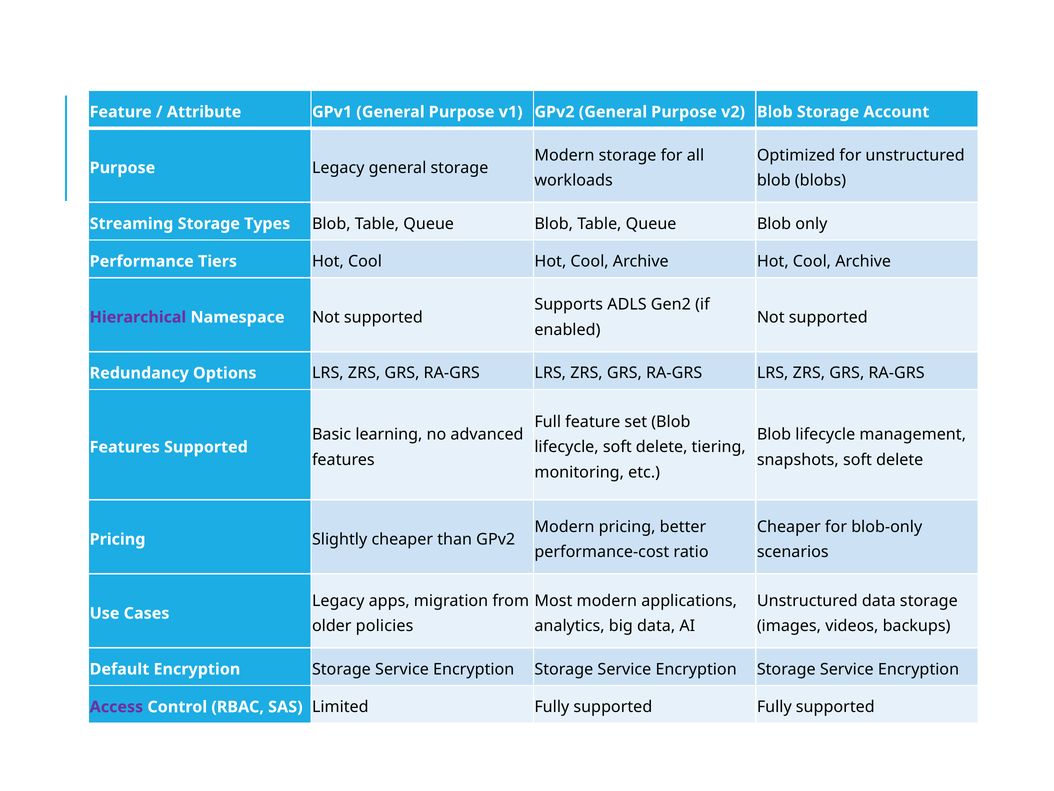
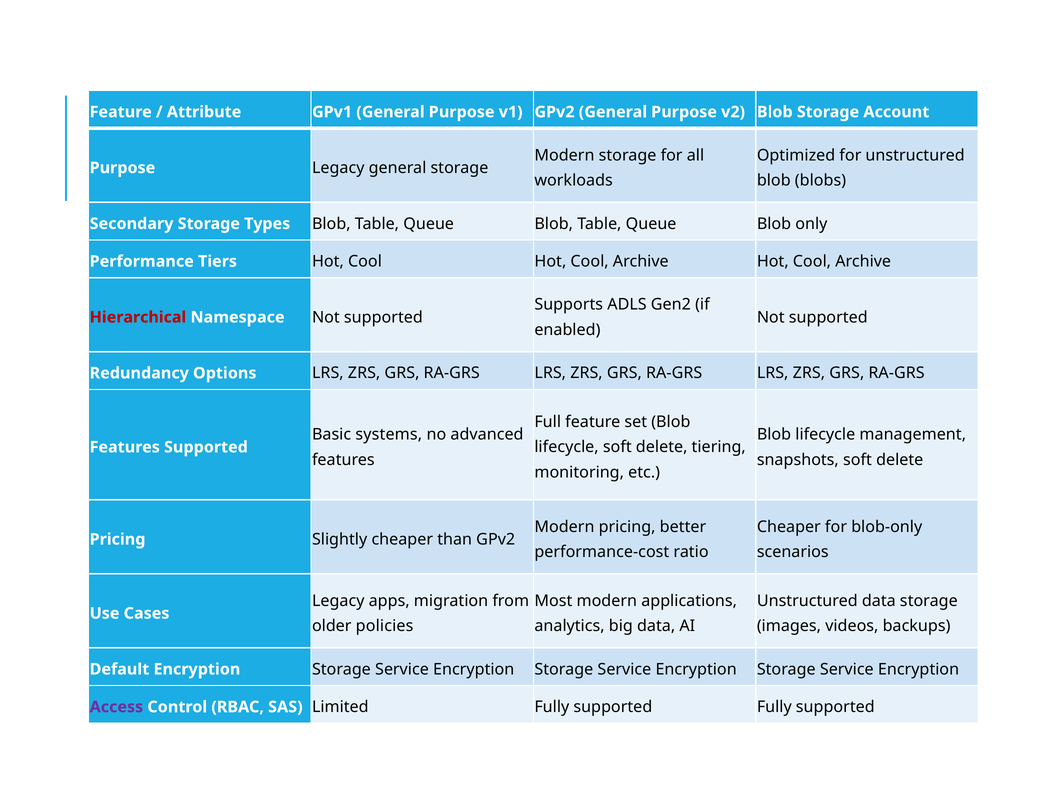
Streaming: Streaming -> Secondary (132, 224)
Hierarchical colour: purple -> red (138, 317)
learning: learning -> systems (389, 434)
